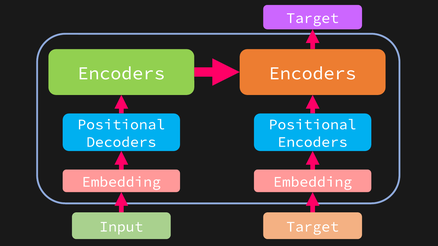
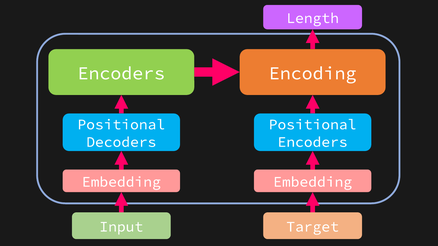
Target: Target -> Length (313, 18)
Encoders Encoders: Encoders -> Encoding (313, 73)
